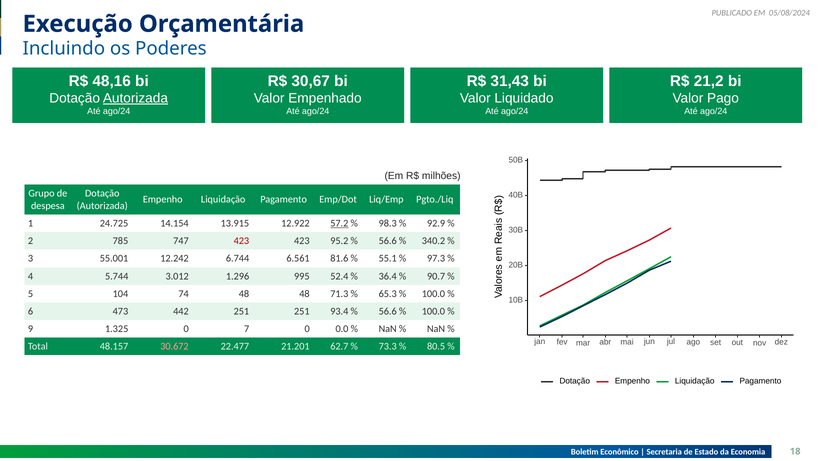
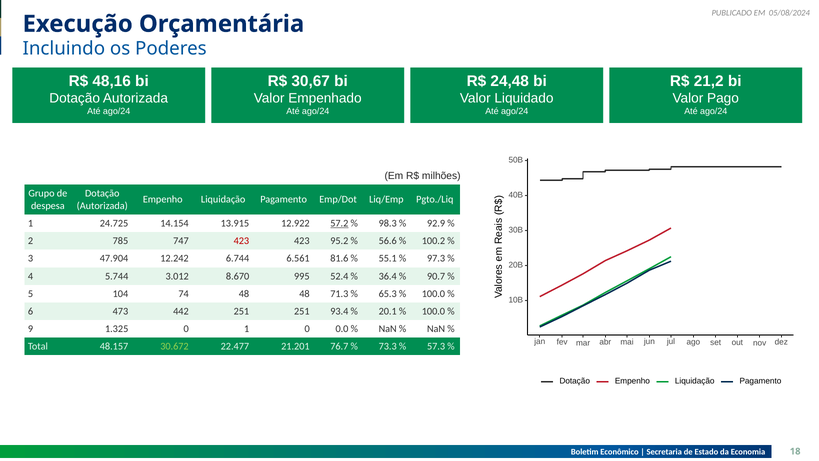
31,43: 31,43 -> 24,48 (510, 81)
Autorizada underline: present -> none (135, 98)
340.2: 340.2 -> 100.2 (433, 241)
55.001: 55.001 -> 47.904 (114, 258)
1.296: 1.296 -> 8.670 (238, 276)
56.6: 56.6 -> 20.1 (388, 311)
0 7: 7 -> 1 (247, 329)
30.672 colour: pink -> light green (174, 346)
62.7: 62.7 -> 76.7 (339, 346)
80.5: 80.5 -> 57.3 (436, 346)
